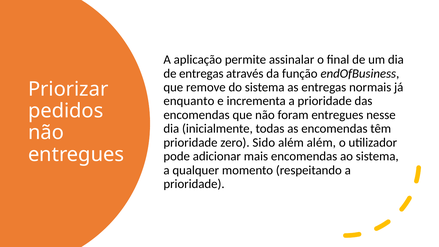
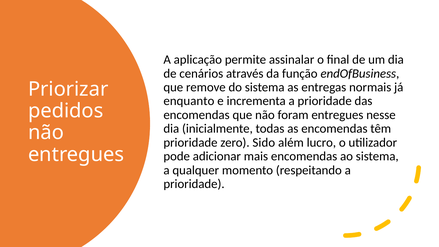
de entregas: entregas -> cenários (201, 73)
além além: além -> lucro (321, 142)
